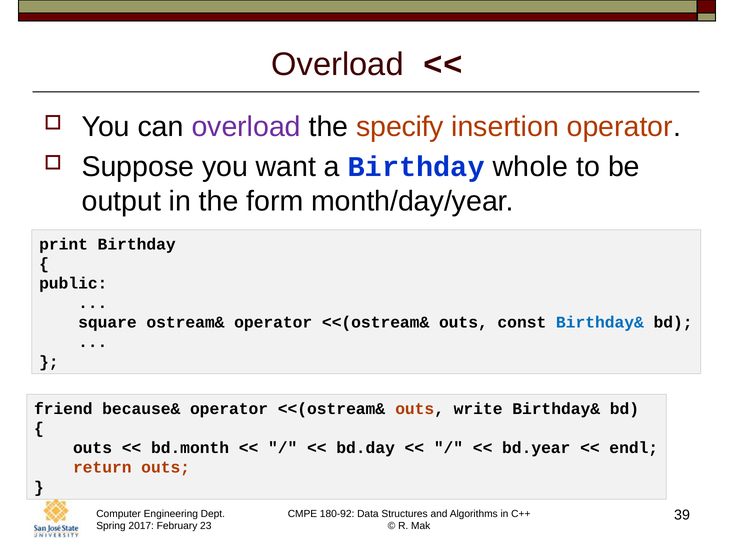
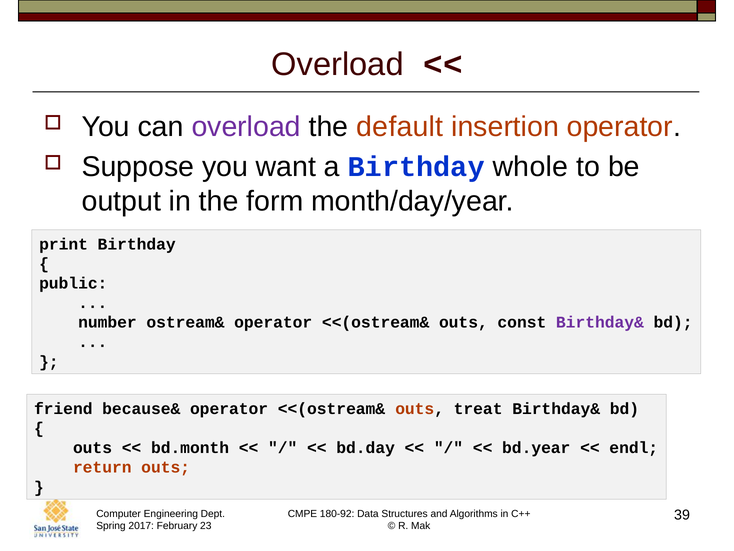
specify: specify -> default (400, 127)
square: square -> number (107, 322)
Birthday& colour: blue -> purple (600, 322)
write: write -> treat (478, 408)
